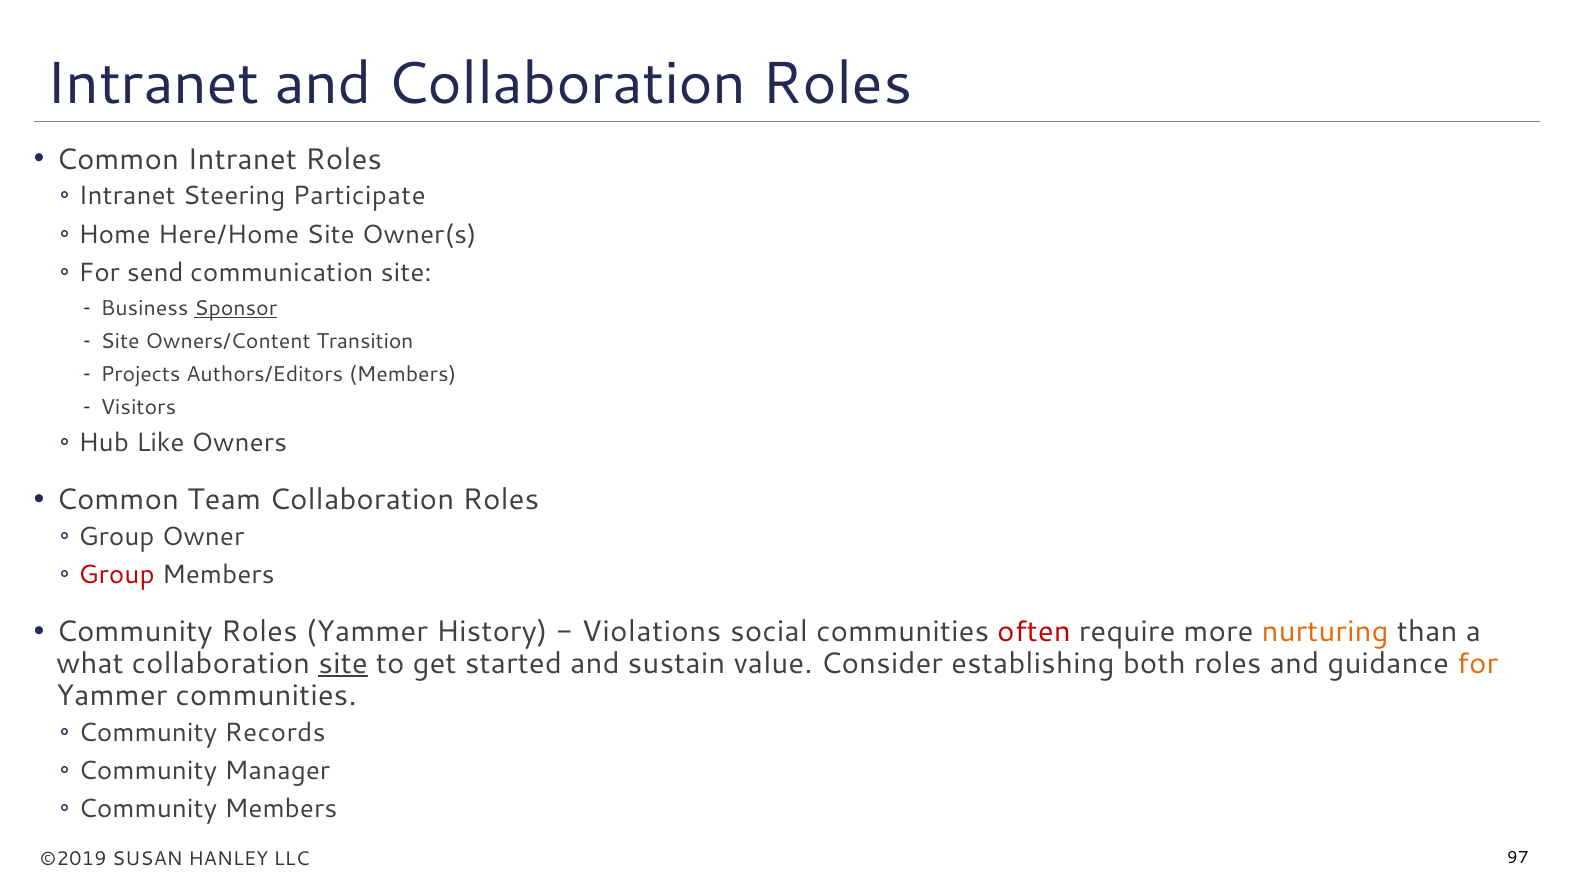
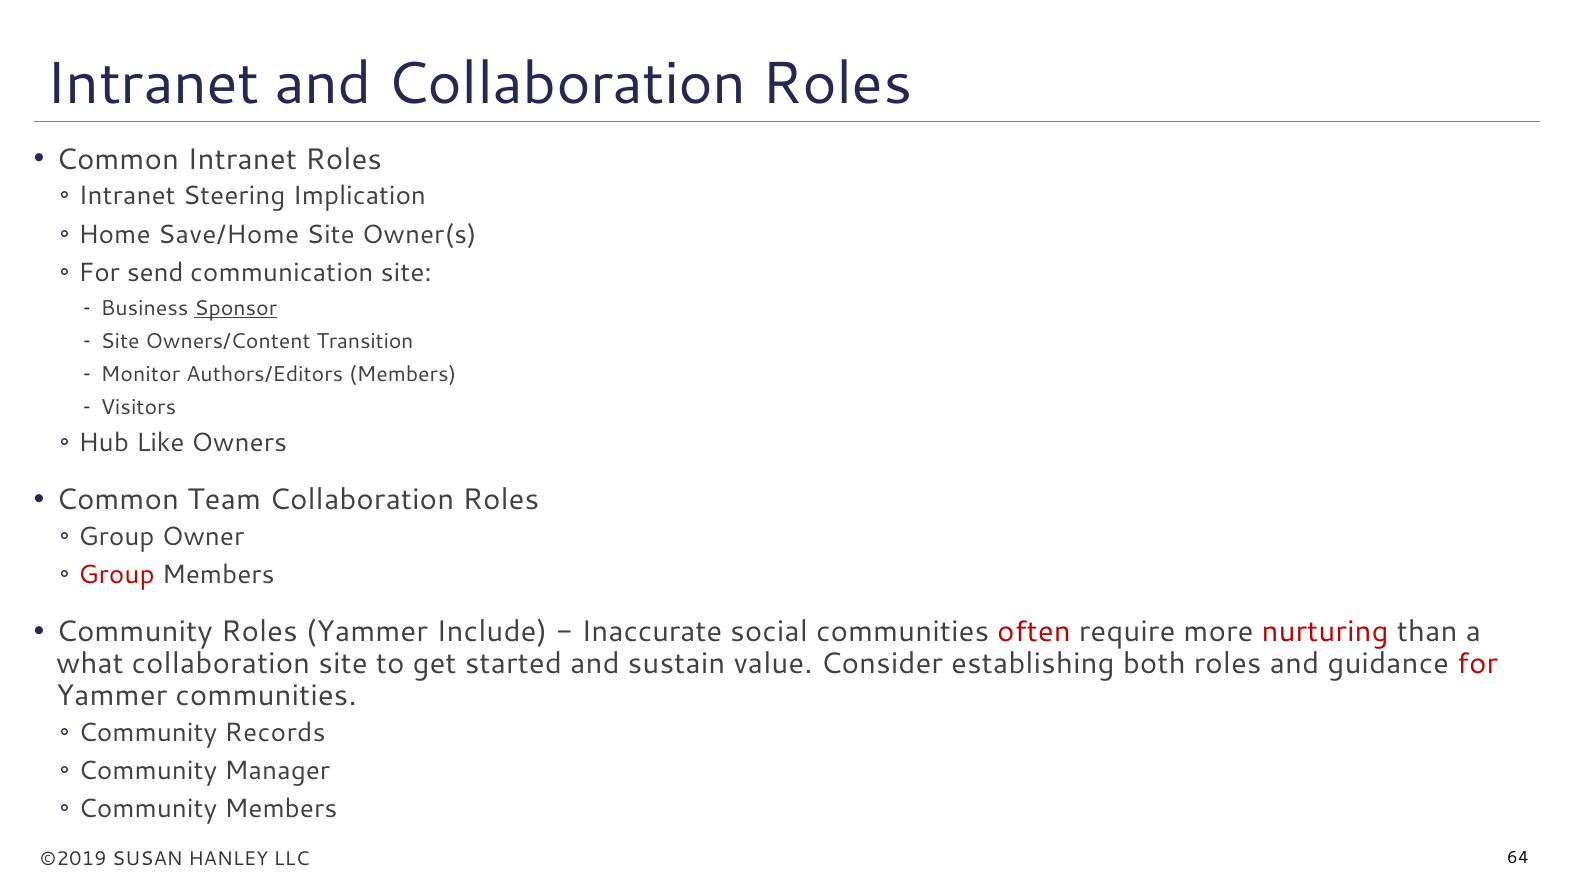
Participate: Participate -> Implication (359, 196)
Here/Home: Here/Home -> Save/Home (228, 234)
Projects: Projects -> Monitor (140, 375)
History: History -> Include (492, 631)
Violations: Violations -> Inaccurate (652, 631)
nurturing colour: orange -> red (1325, 631)
site underline: present -> none (343, 663)
for colour: orange -> red (1478, 663)
97: 97 -> 64 (1518, 857)
